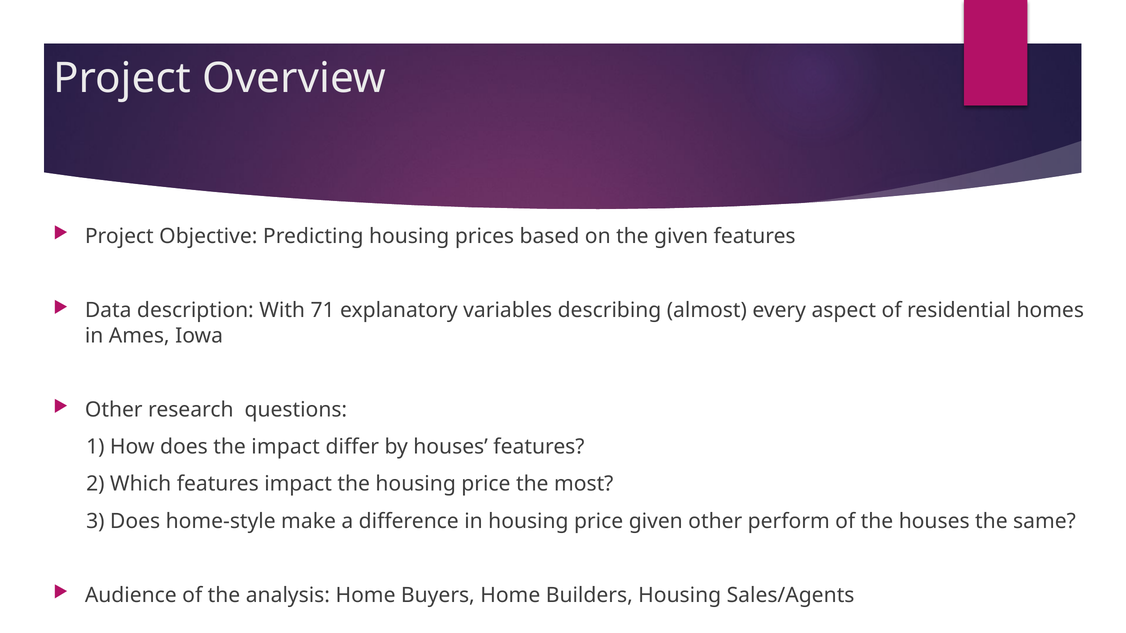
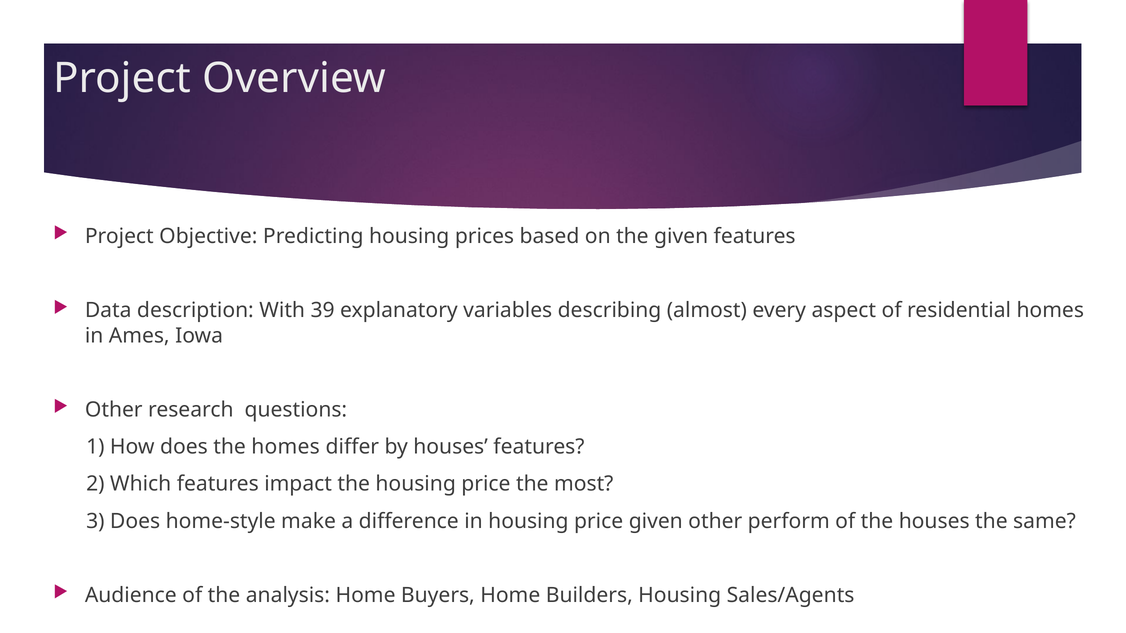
71: 71 -> 39 (323, 311)
the impact: impact -> homes (286, 447)
